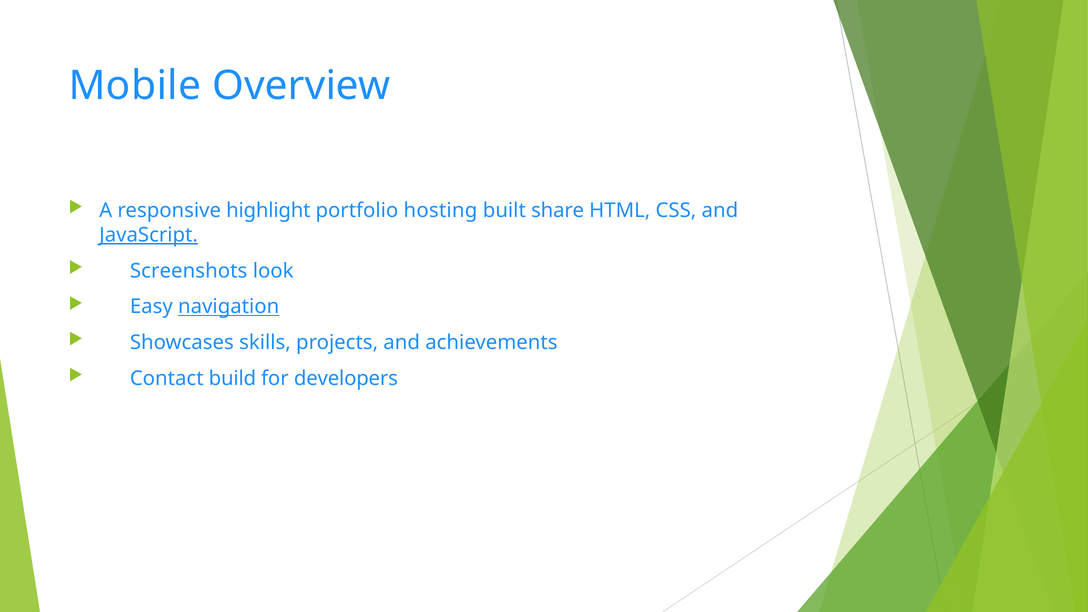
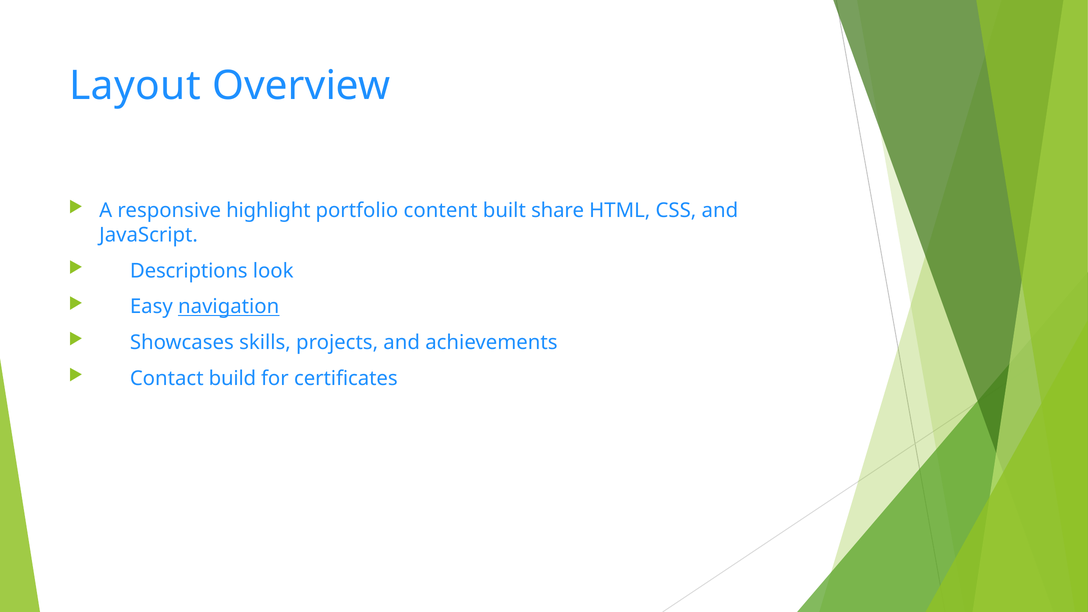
Mobile: Mobile -> Layout (135, 86)
hosting: hosting -> content (441, 211)
JavaScript underline: present -> none (149, 235)
Screenshots: Screenshots -> Descriptions (189, 271)
developers: developers -> certificates (346, 378)
